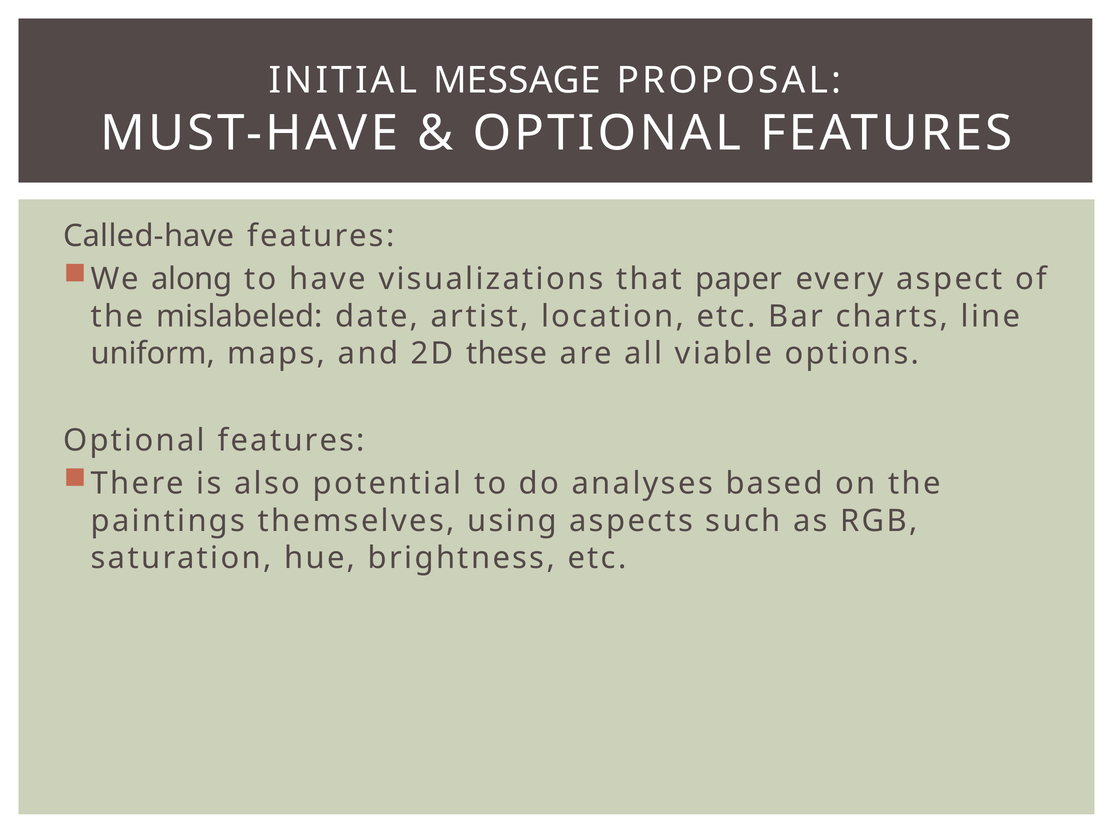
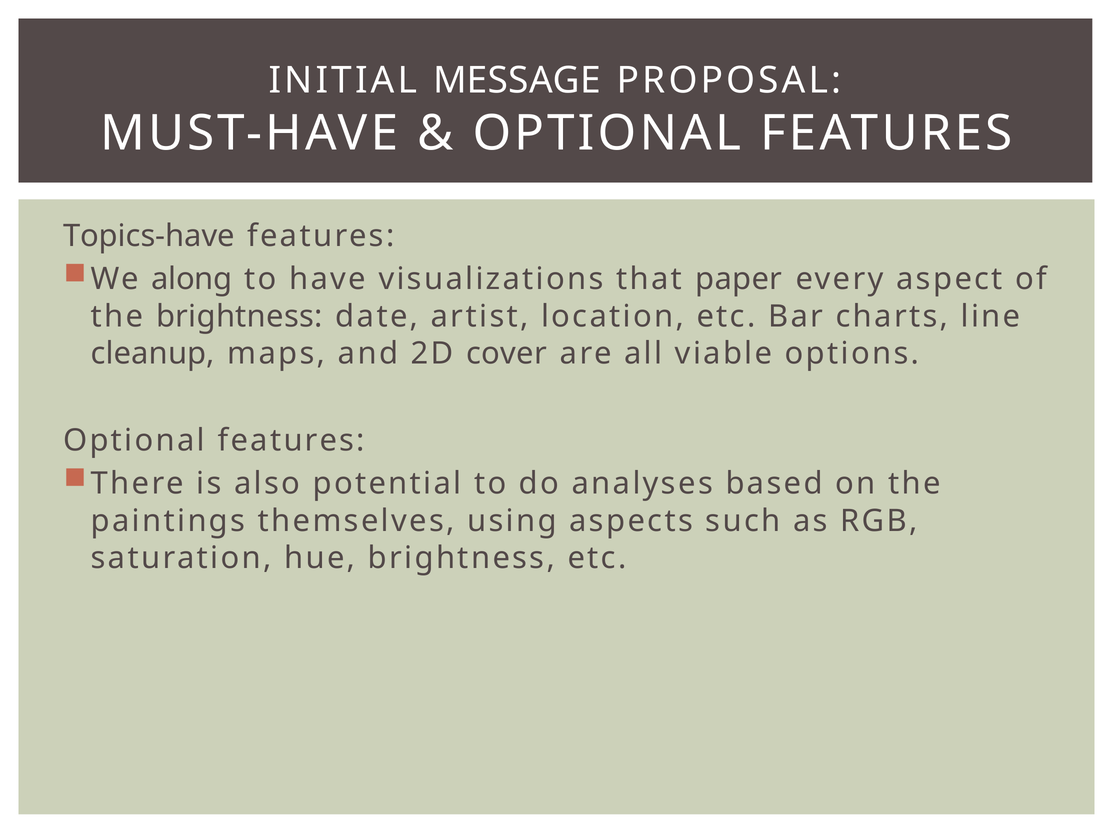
Called-have: Called-have -> Topics-have (149, 236)
the mislabeled: mislabeled -> brightness (239, 316)
uniform: uniform -> cleanup (153, 353)
these: these -> cover (507, 353)
